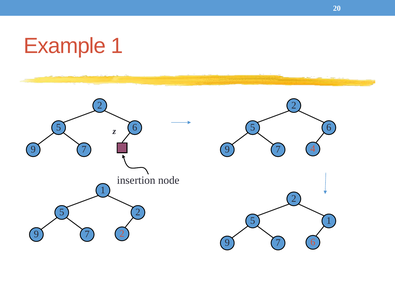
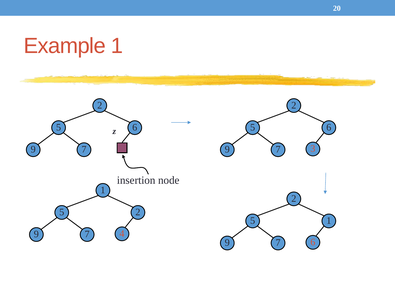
4: 4 -> 3 (313, 149)
9 2: 2 -> 4 (122, 234)
